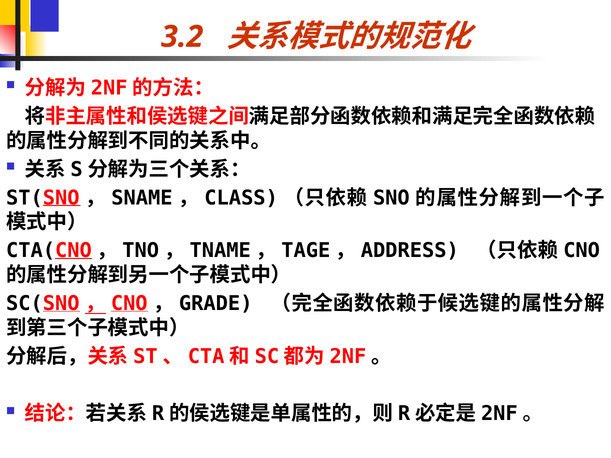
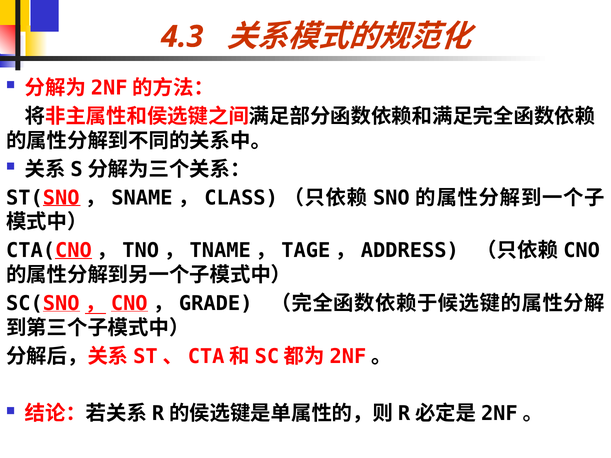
3.2: 3.2 -> 4.3 (182, 37)
